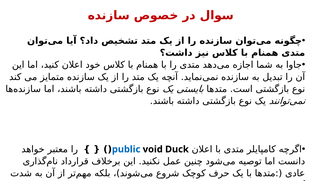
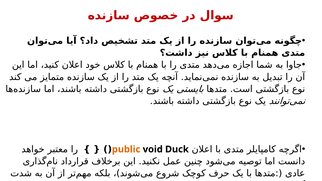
public colour: blue -> orange (126, 149)
